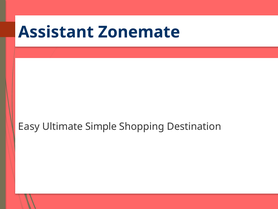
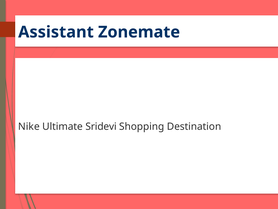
Easy: Easy -> Nike (29, 126)
Simple: Simple -> Sridevi (101, 126)
